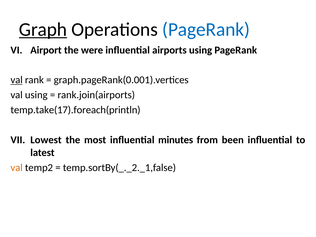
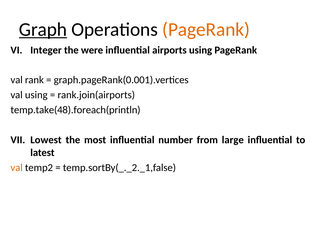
PageRank colour: blue -> orange (206, 29)
Airport: Airport -> Integer (46, 50)
val underline: present -> none (17, 80)
temp.take(17).foreach(println: temp.take(17).foreach(println -> temp.take(48).foreach(println (76, 110)
minutes: minutes -> number (176, 140)
been: been -> large (233, 140)
